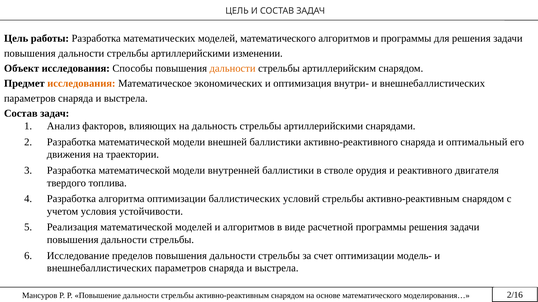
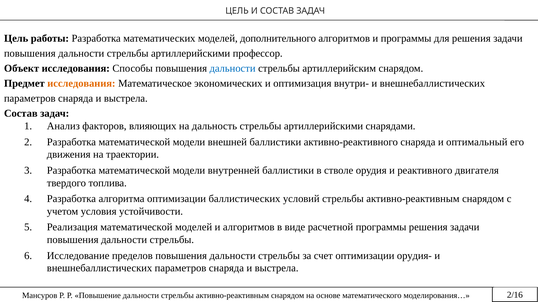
моделей математического: математического -> дополнительного (278, 38)
изменении: изменении -> профессор (258, 54)
дальности colour: orange -> blue (233, 69)
модель-: модель- -> орудия- (414, 256)
